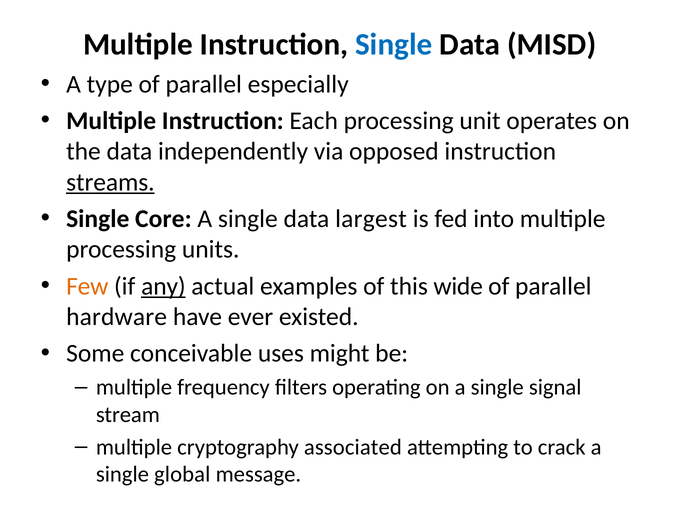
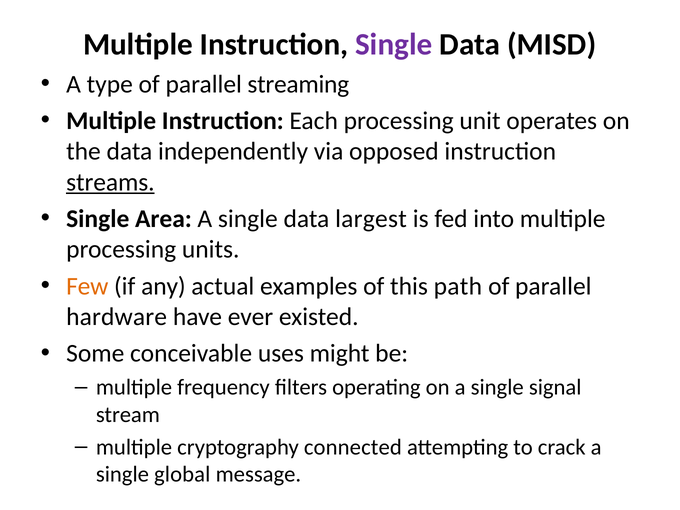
Single colour: blue -> purple (394, 45)
especially: especially -> streaming (298, 84)
Core: Core -> Area (163, 219)
any underline: present -> none (163, 286)
wide: wide -> path (458, 286)
associated: associated -> connected (353, 447)
